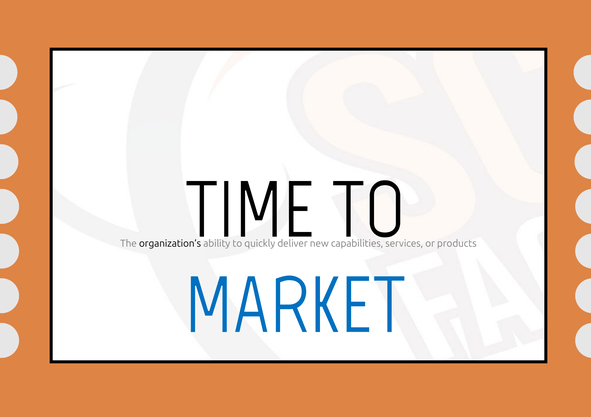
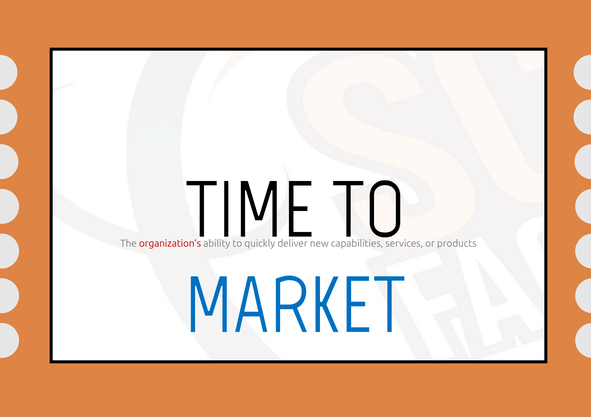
organization’s colour: black -> red (170, 243)
